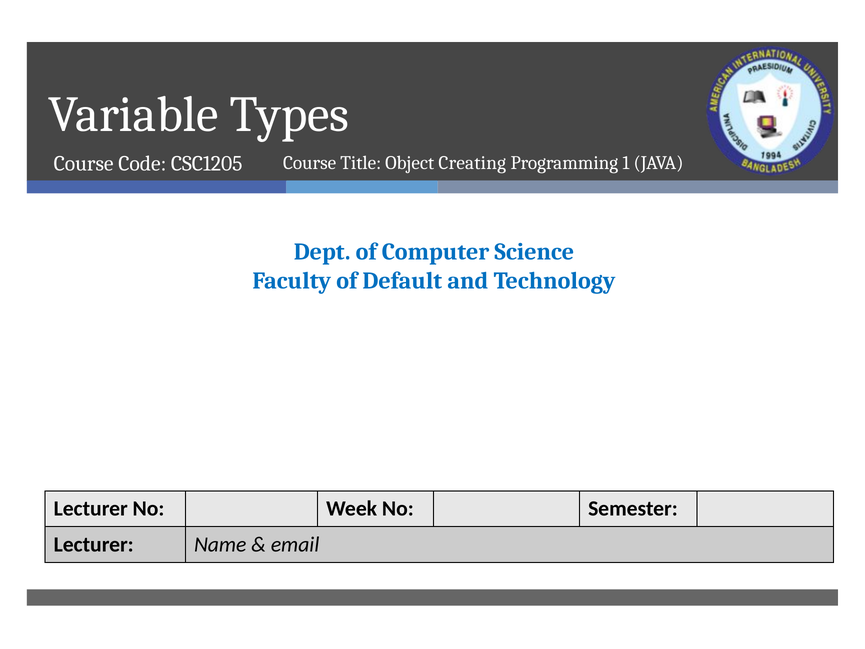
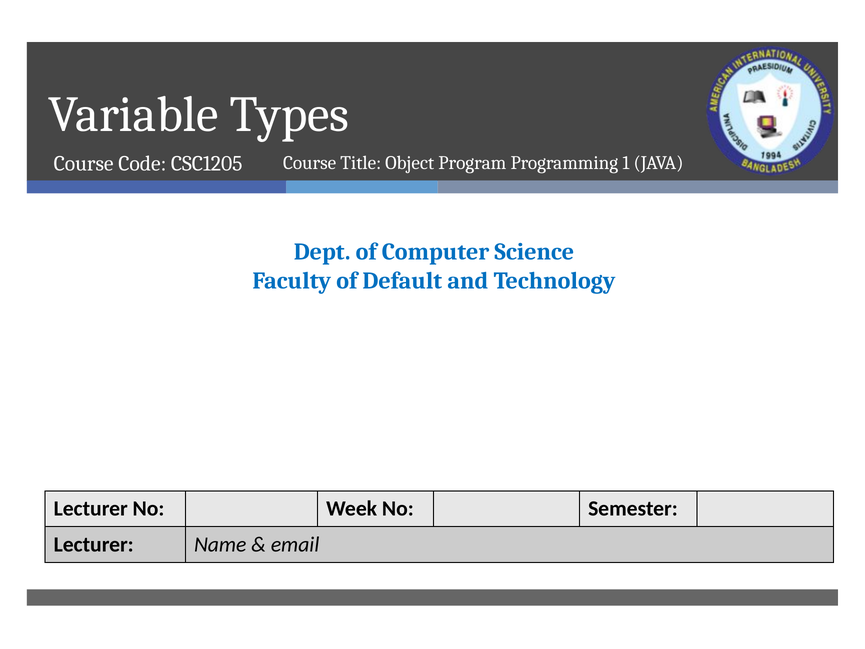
Creating: Creating -> Program (472, 163)
